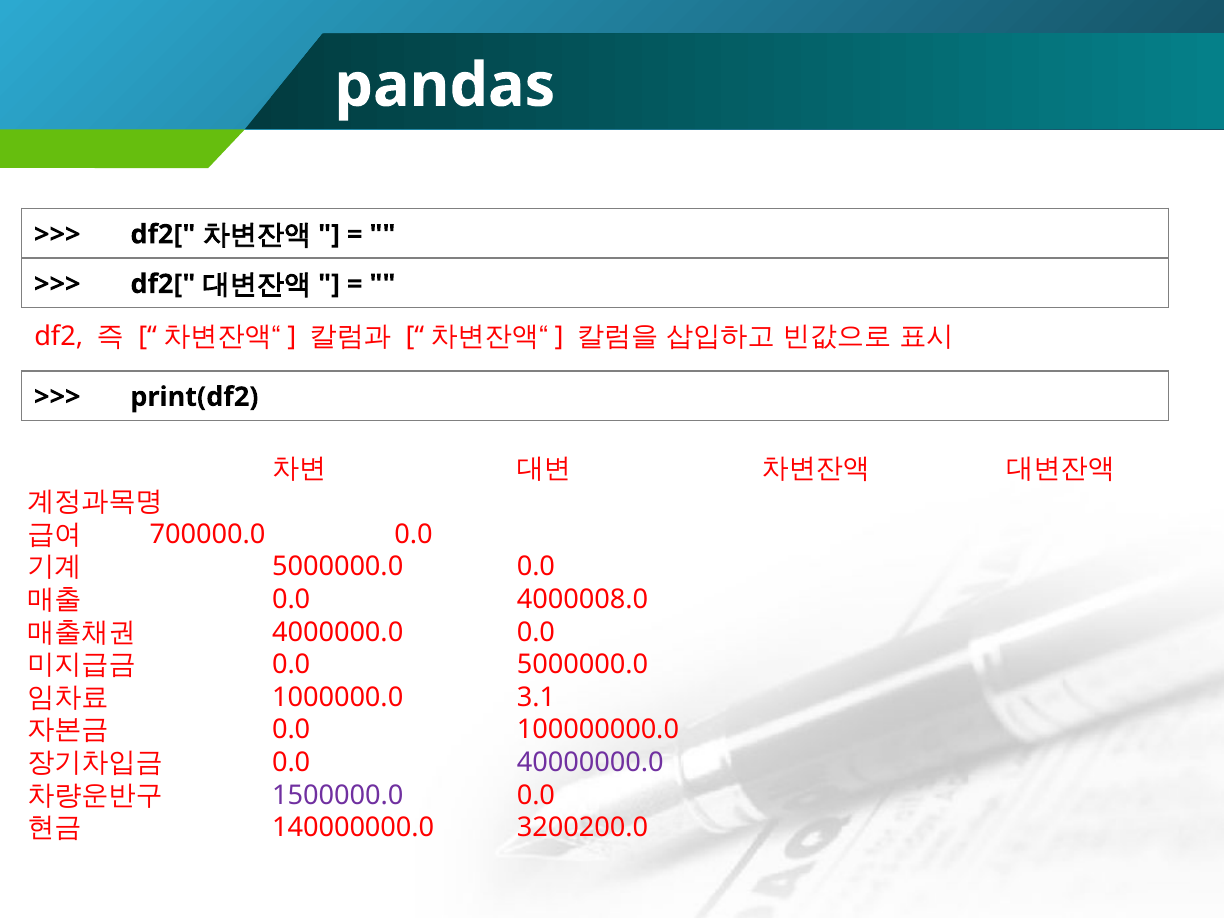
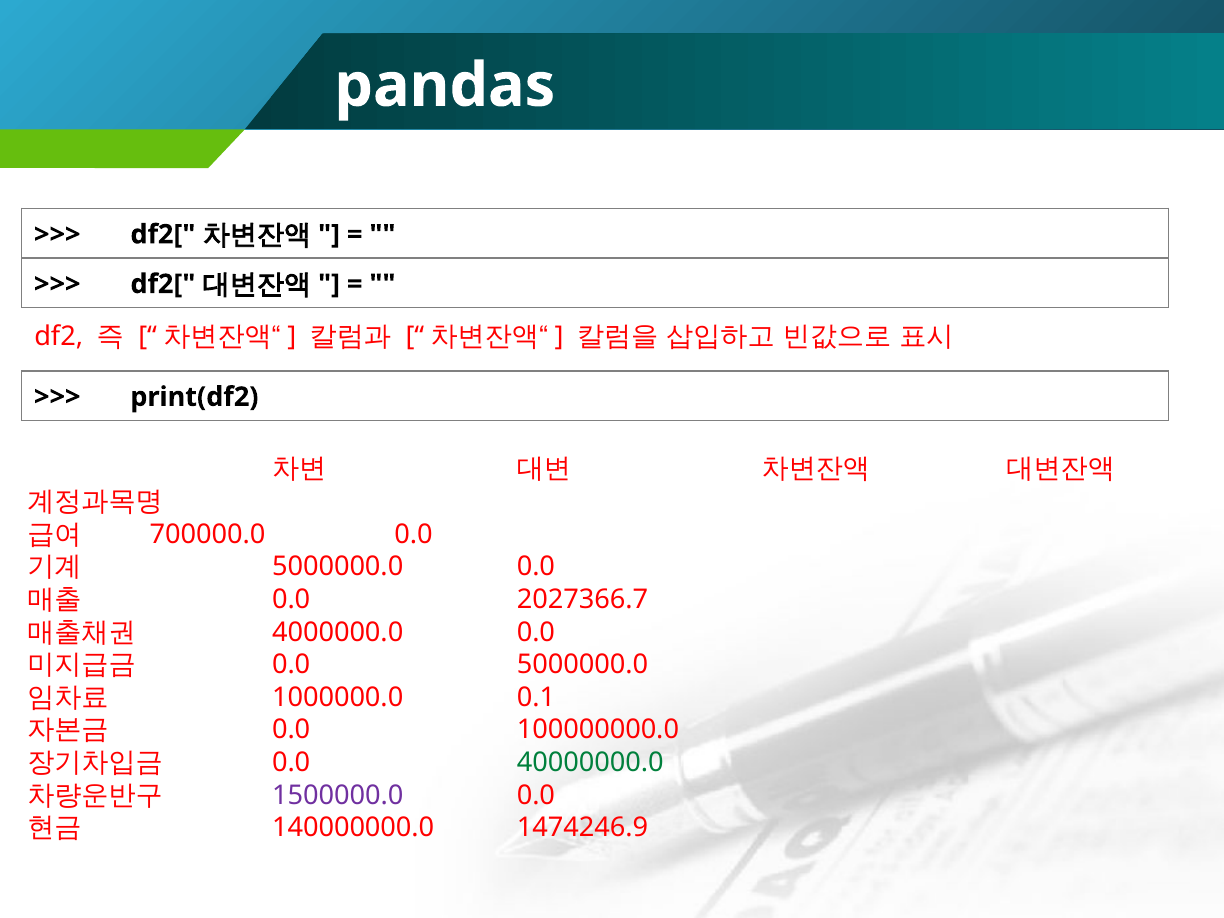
4000008.0: 4000008.0 -> 2027366.7 (583, 599)
3.1: 3.1 -> 0.1 (536, 697)
40000000.0 colour: purple -> green (590, 763)
3200200.0: 3200200.0 -> 1474246.9 (583, 828)
